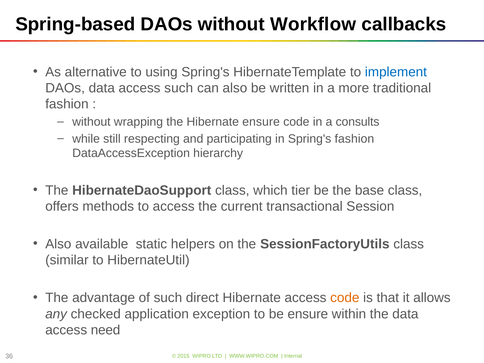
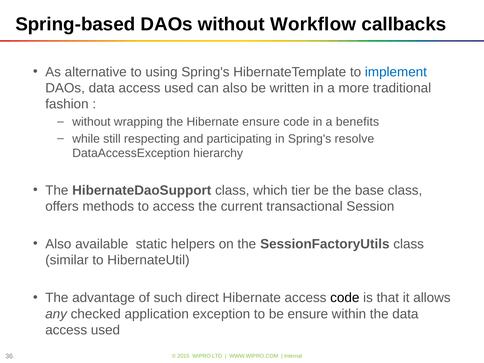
DAOs data access such: such -> used (179, 88)
consults: consults -> benefits (357, 122)
Spring's fashion: fashion -> resolve (354, 139)
code colour: orange -> black (345, 298)
need: need -> used (105, 330)
